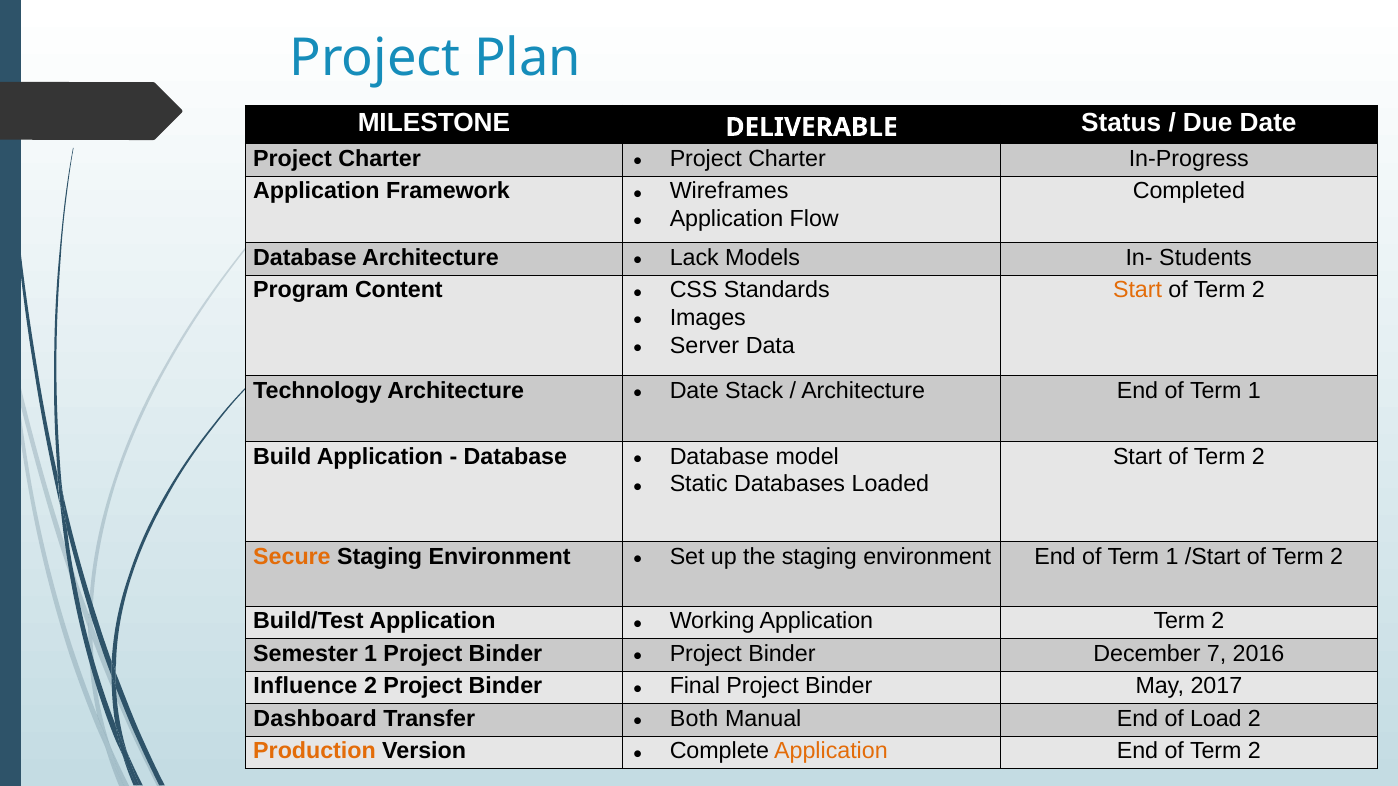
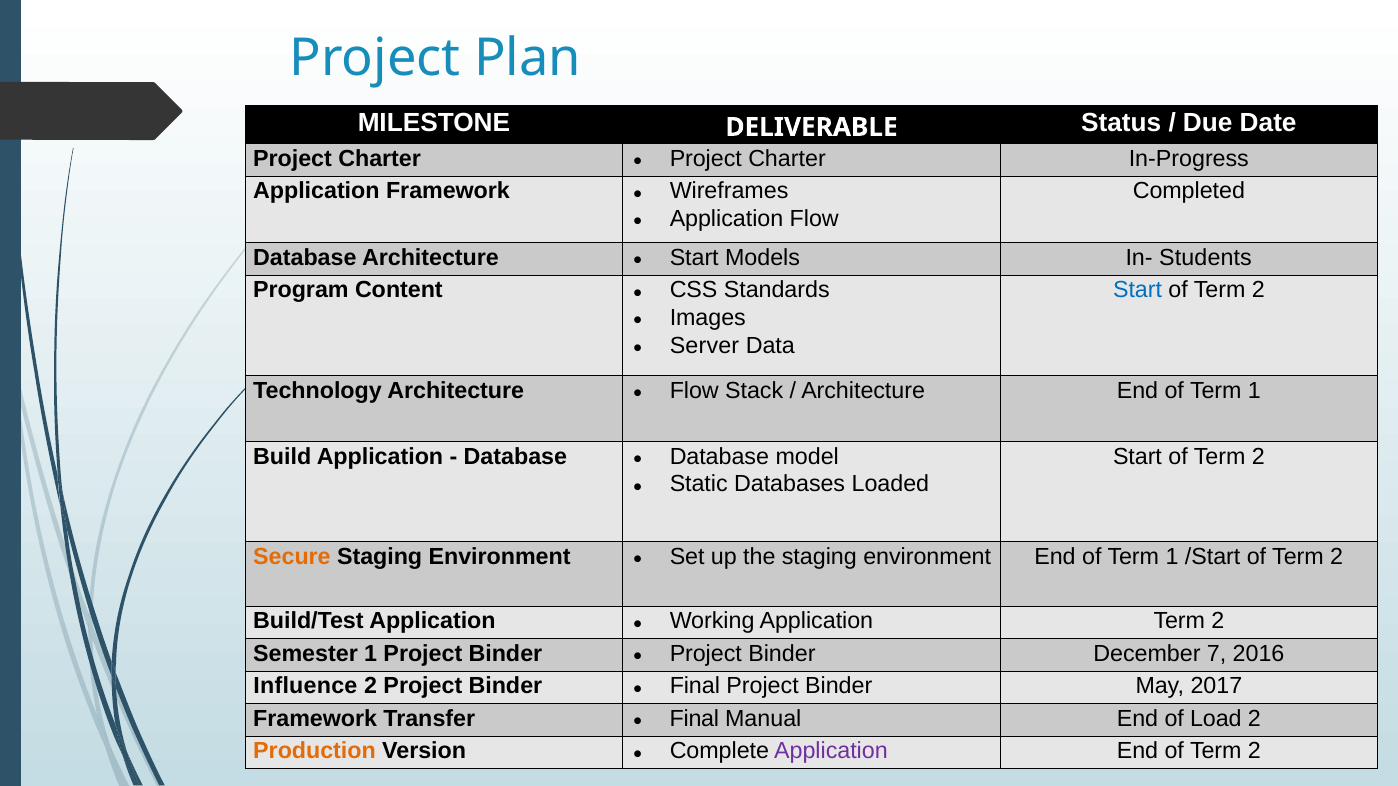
Lack: Lack -> Start (694, 258)
Start colour: orange -> blue (1138, 290)
Date: Date -> Flow (694, 391)
Dashboard: Dashboard -> Framework (315, 719)
Both: Both -> Final (694, 719)
Application colour: orange -> purple (831, 752)
